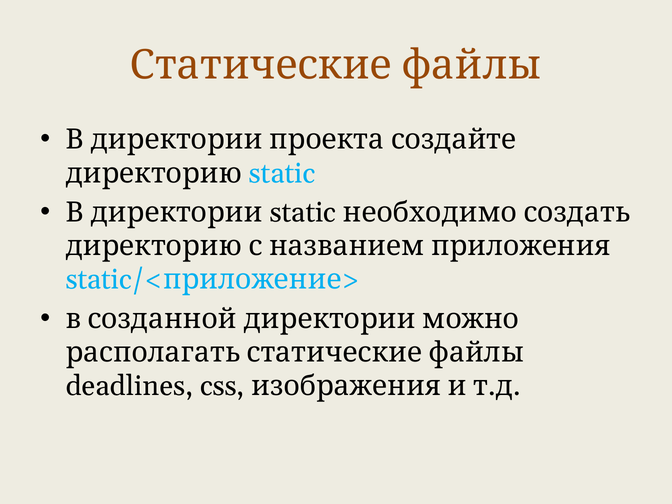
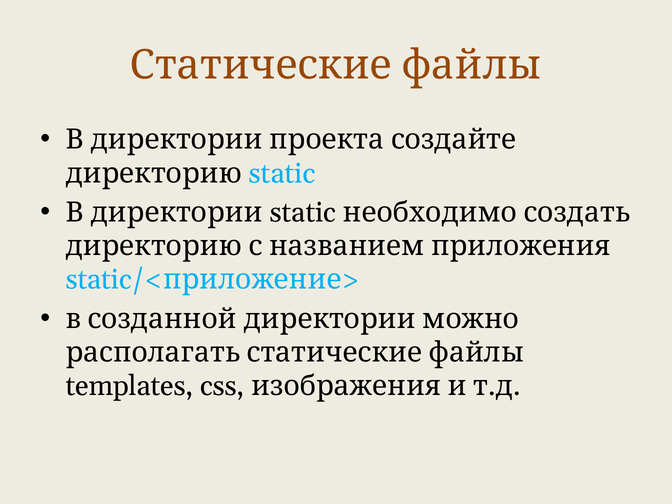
deadlines: deadlines -> templates (129, 386)
